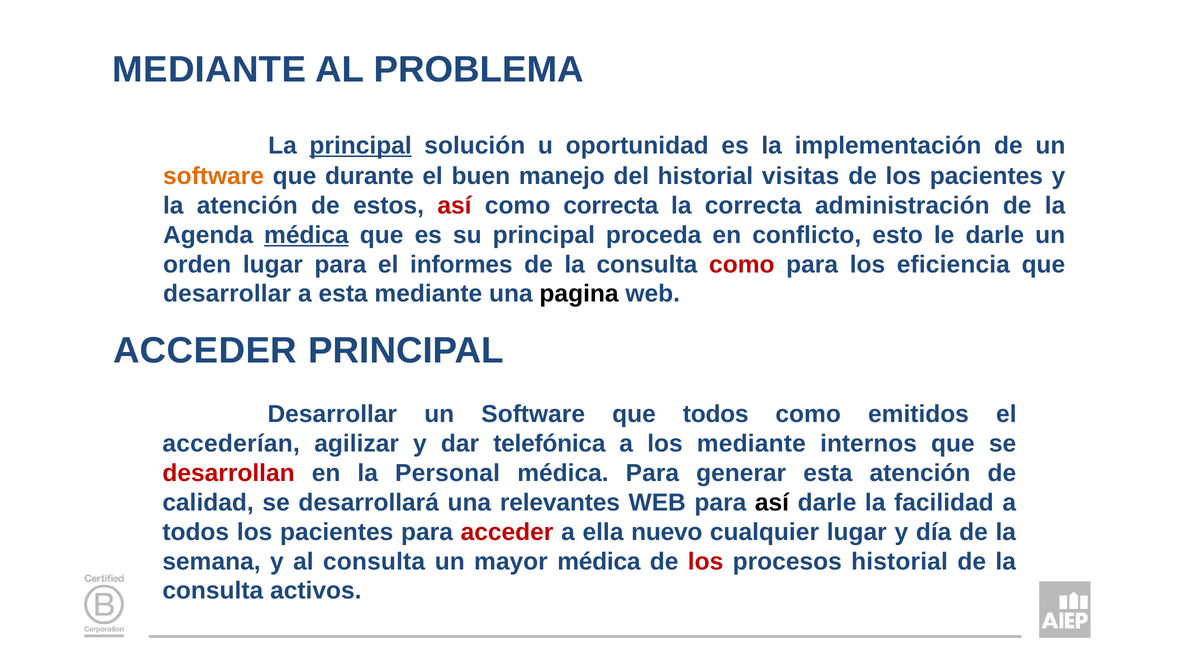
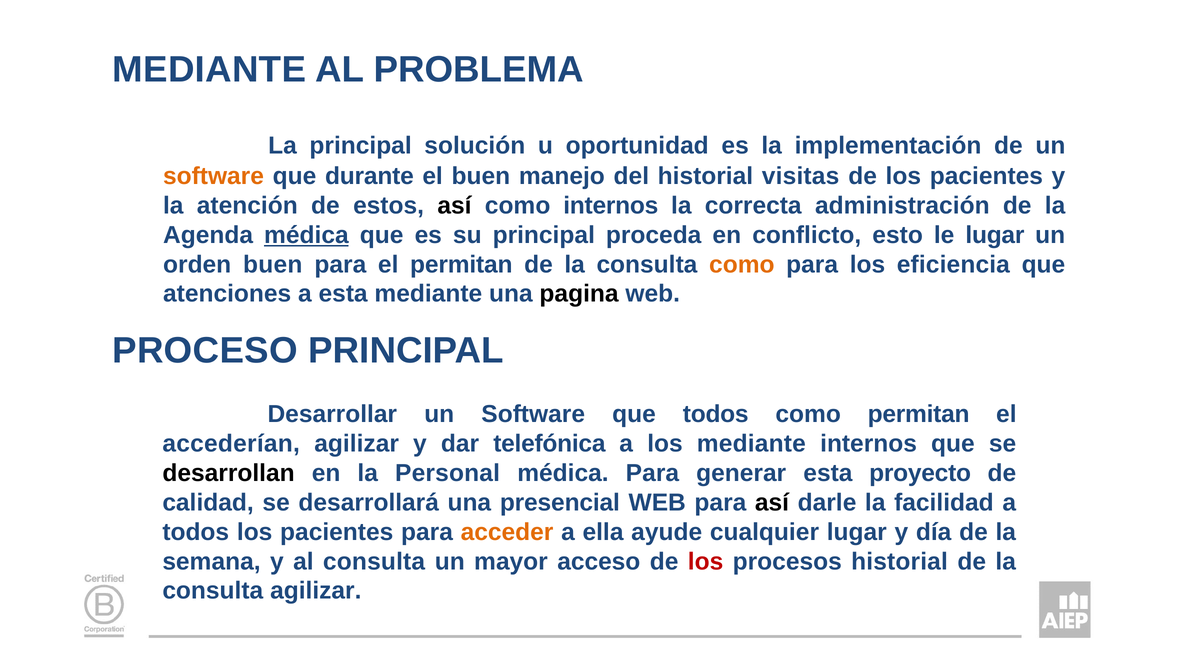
principal underline: present -> none (361, 146)
así colour: red -> black (454, 206)
como correcta: correcta -> internos (611, 206)
le darle: darle -> lugar (995, 235)
orden lugar: lugar -> buen (273, 265)
el informes: informes -> permitan (461, 265)
como colour: red -> orange (742, 265)
desarrollar: desarrollar -> atenciones (227, 294)
ACCEDER: ACCEDER -> PROCESO (205, 351)
como emitidos: emitidos -> permitan (919, 414)
desarrollan colour: red -> black (229, 473)
esta atención: atención -> proyecto (920, 473)
relevantes: relevantes -> presencial (560, 503)
acceder colour: red -> orange (507, 532)
nuevo: nuevo -> ayude (667, 532)
mayor médica: médica -> acceso (599, 562)
consulta activos: activos -> agilizar (316, 591)
